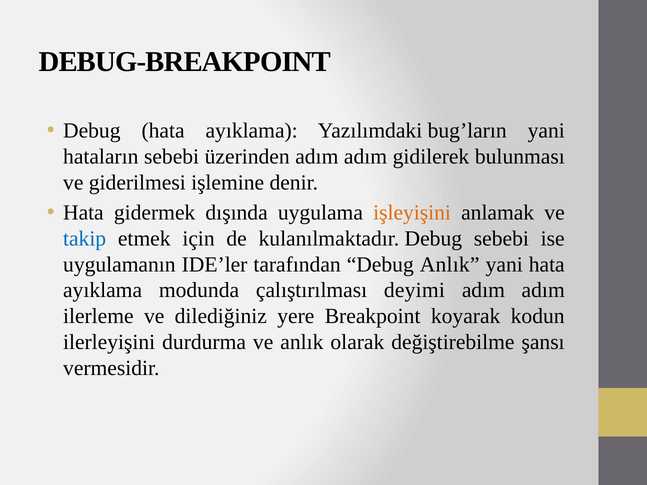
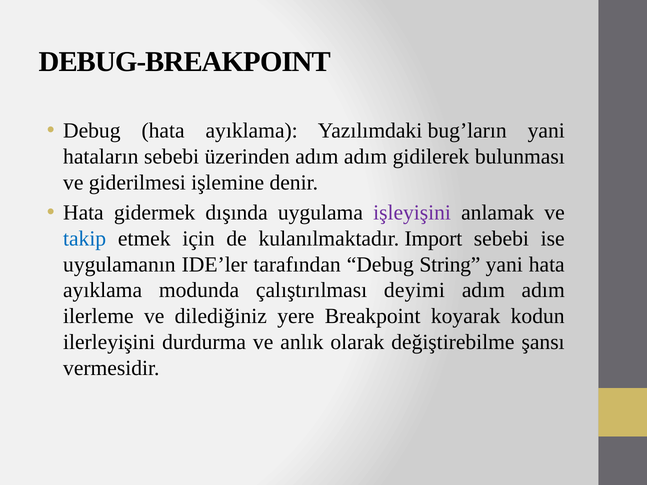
işleyişini colour: orange -> purple (412, 213)
kulanılmaktadır Debug: Debug -> Import (433, 239)
Debug Anlık: Anlık -> String (450, 265)
